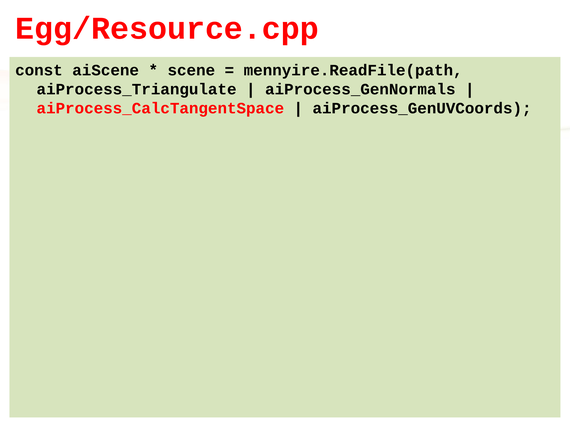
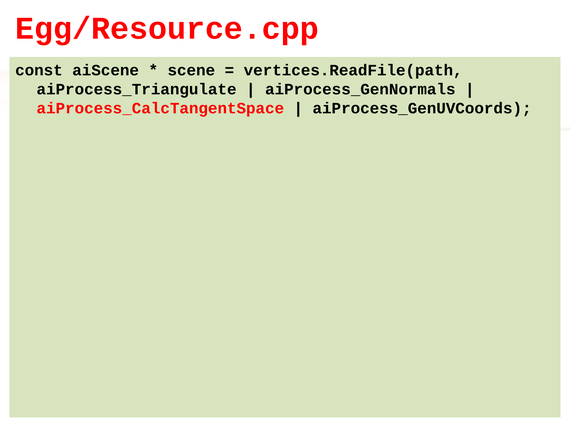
mennyire.ReadFile(path: mennyire.ReadFile(path -> vertices.ReadFile(path (353, 70)
